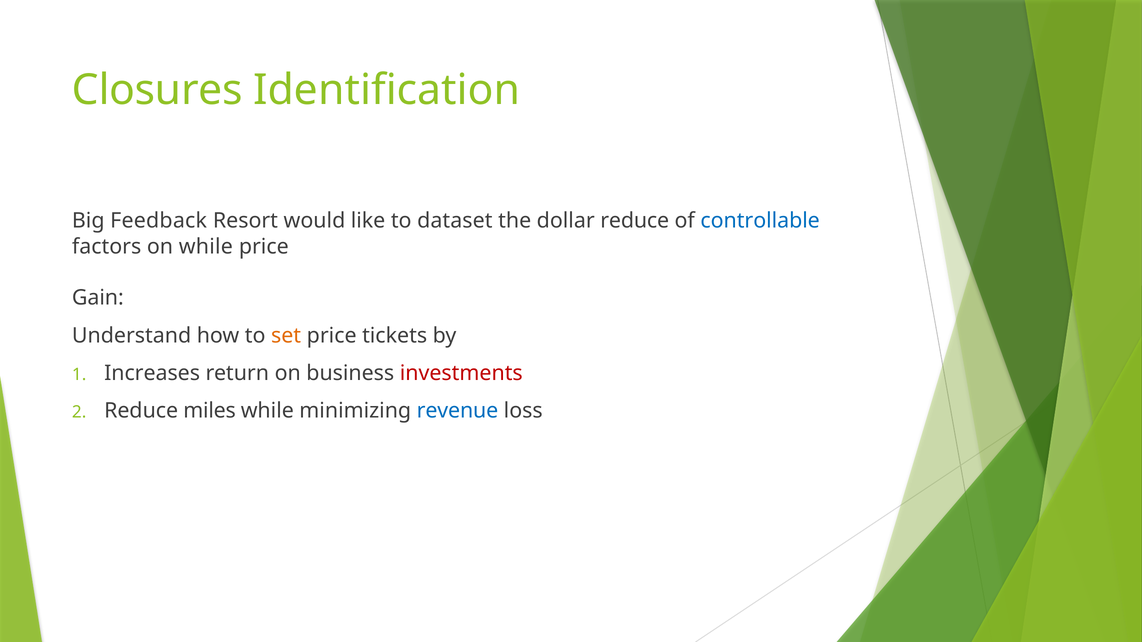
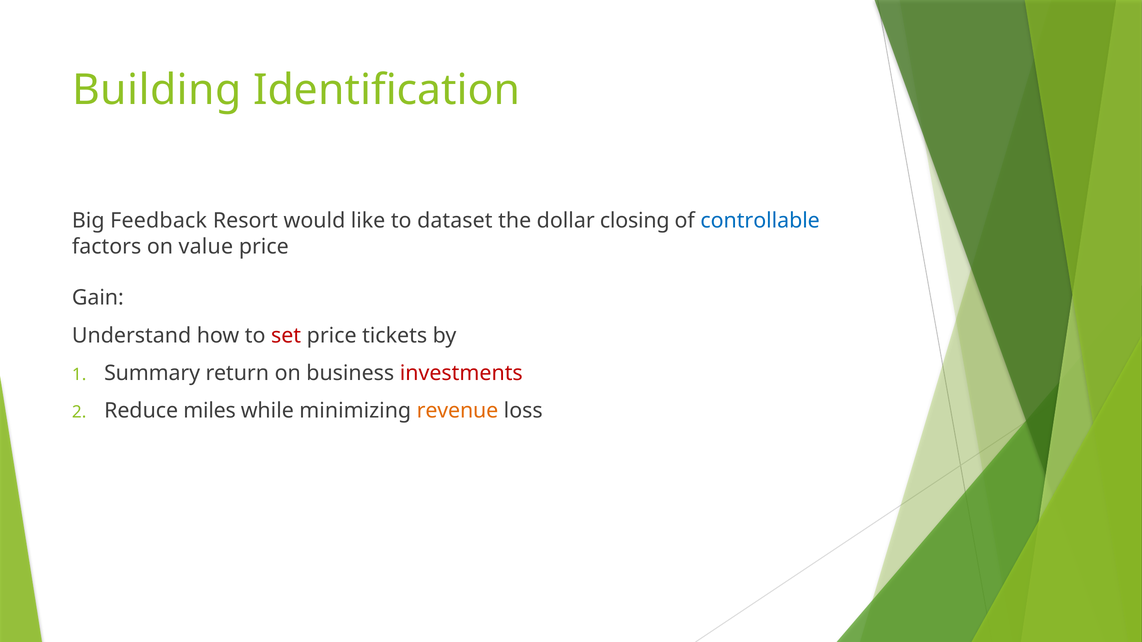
Closures: Closures -> Building (157, 90)
dollar reduce: reduce -> closing (635, 221)
on while: while -> value (206, 247)
set colour: orange -> red (286, 336)
Increases: Increases -> Summary (152, 373)
revenue colour: blue -> orange (457, 411)
